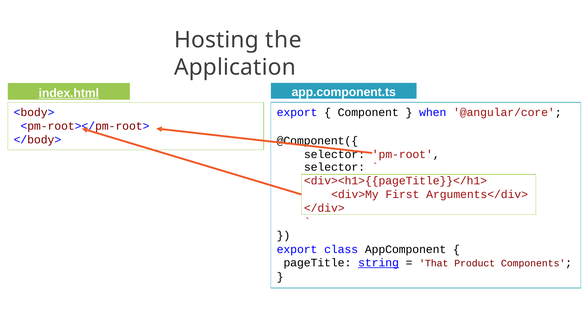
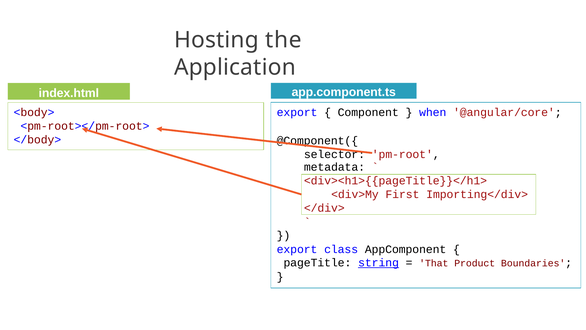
index.html underline: present -> none (69, 93)
selector: selector -> metadata (335, 167)
Arguments</div>: Arguments</div> -> Importing</div> (477, 194)
Components: Components -> Boundaries (533, 263)
